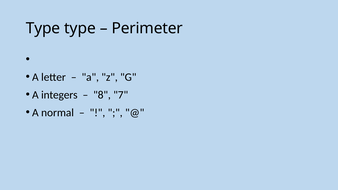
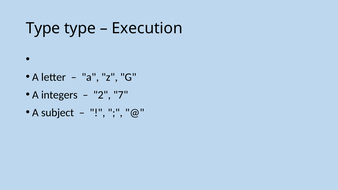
Perimeter: Perimeter -> Execution (147, 28)
8: 8 -> 2 (102, 95)
normal: normal -> subject (58, 113)
